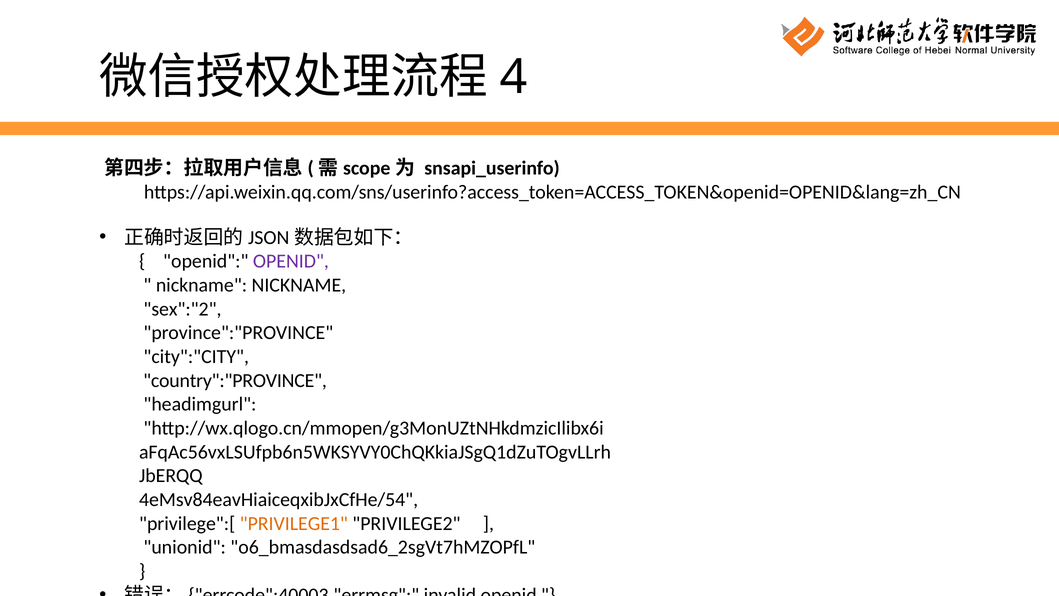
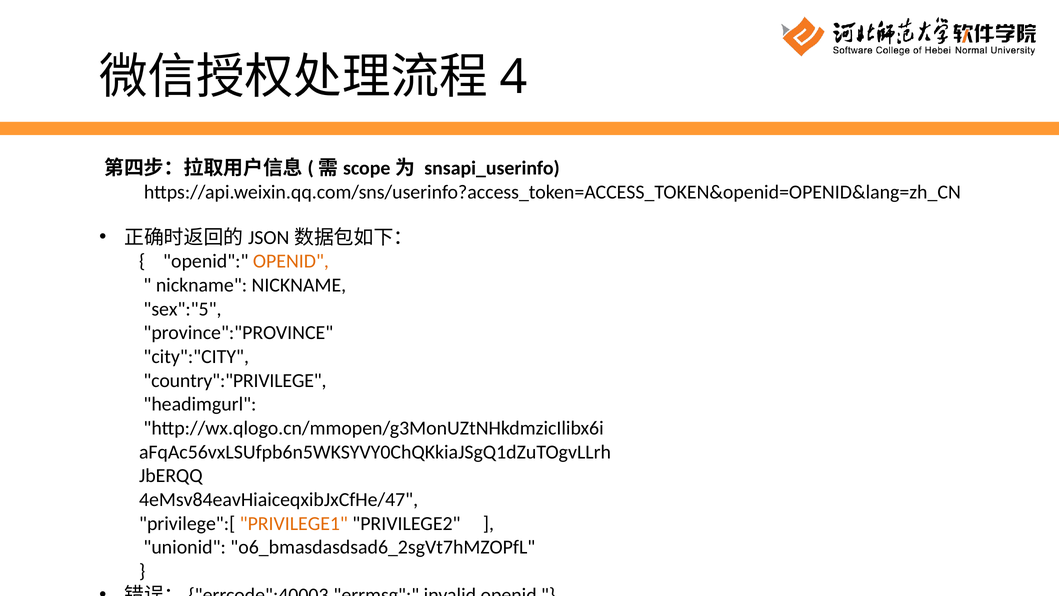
OPENID colour: purple -> orange (291, 261)
sex":"2: sex":"2 -> sex":"5 (182, 309)
country":"PROVINCE: country":"PROVINCE -> country":"PRIVILEGE (235, 380)
4eMsv84eavHiaiceqxibJxCfHe/54: 4eMsv84eavHiaiceqxibJxCfHe/54 -> 4eMsv84eavHiaiceqxibJxCfHe/47 (279, 499)
